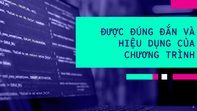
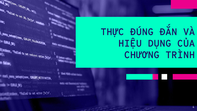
ĐƯỢC: ĐƯỢC -> THỰC (112, 32)
